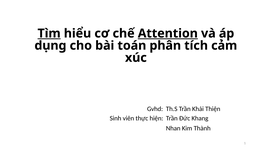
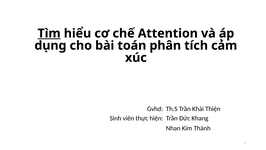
Attention underline: present -> none (168, 33)
